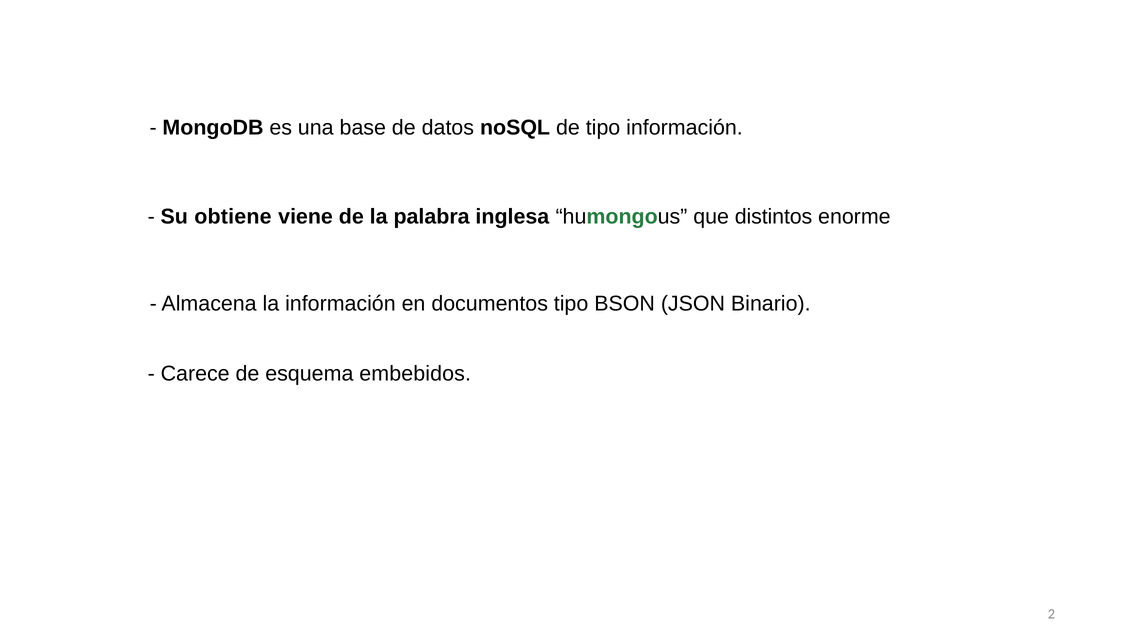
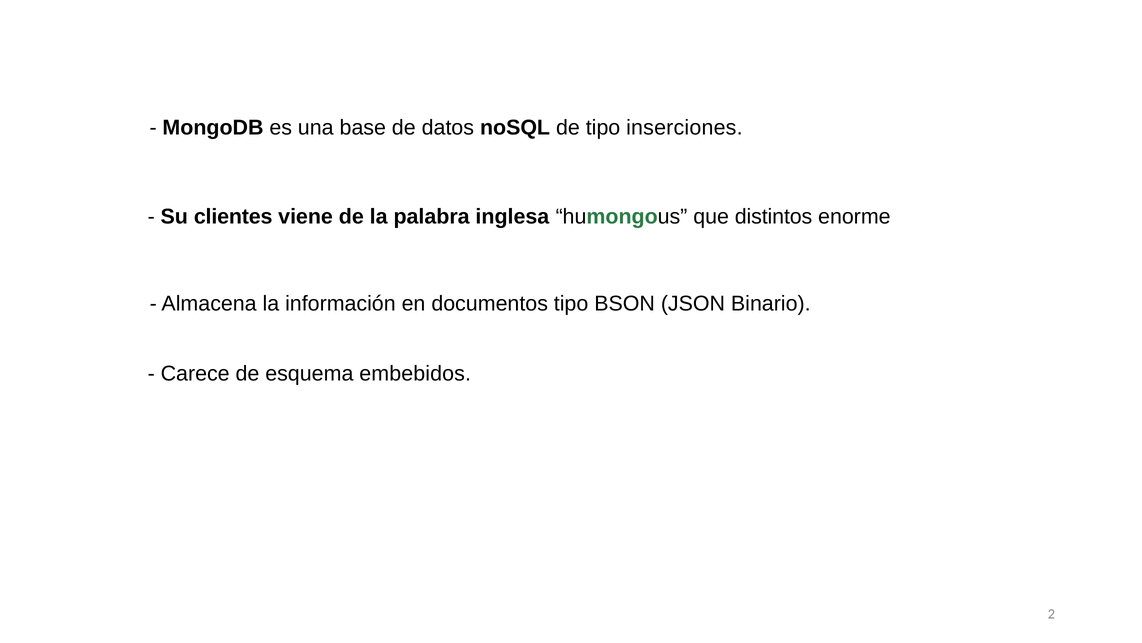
tipo información: información -> inserciones (684, 127)
obtiene: obtiene -> clientes (233, 216)
